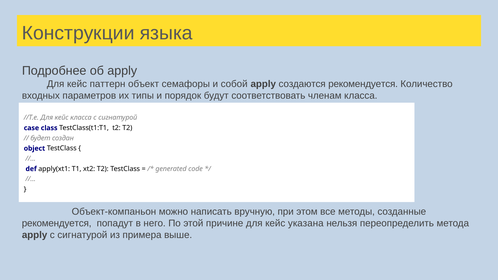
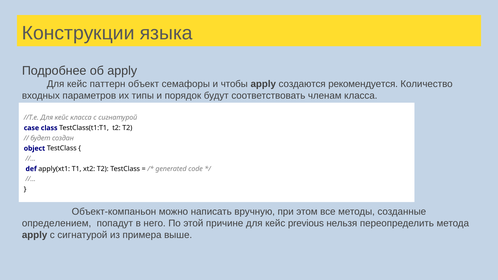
собой: собой -> чтобы (234, 84)
рекомендуется: рекомендуется -> определением (57, 223)
указана: указана -> previous (306, 223)
